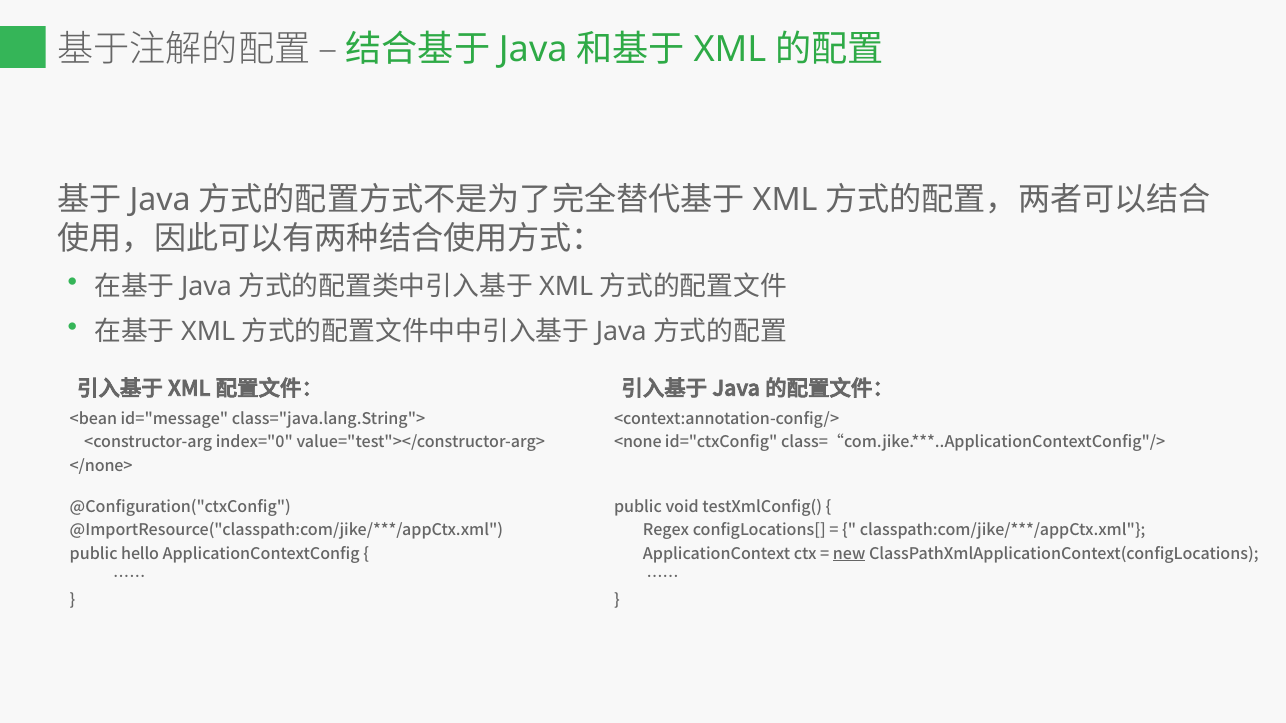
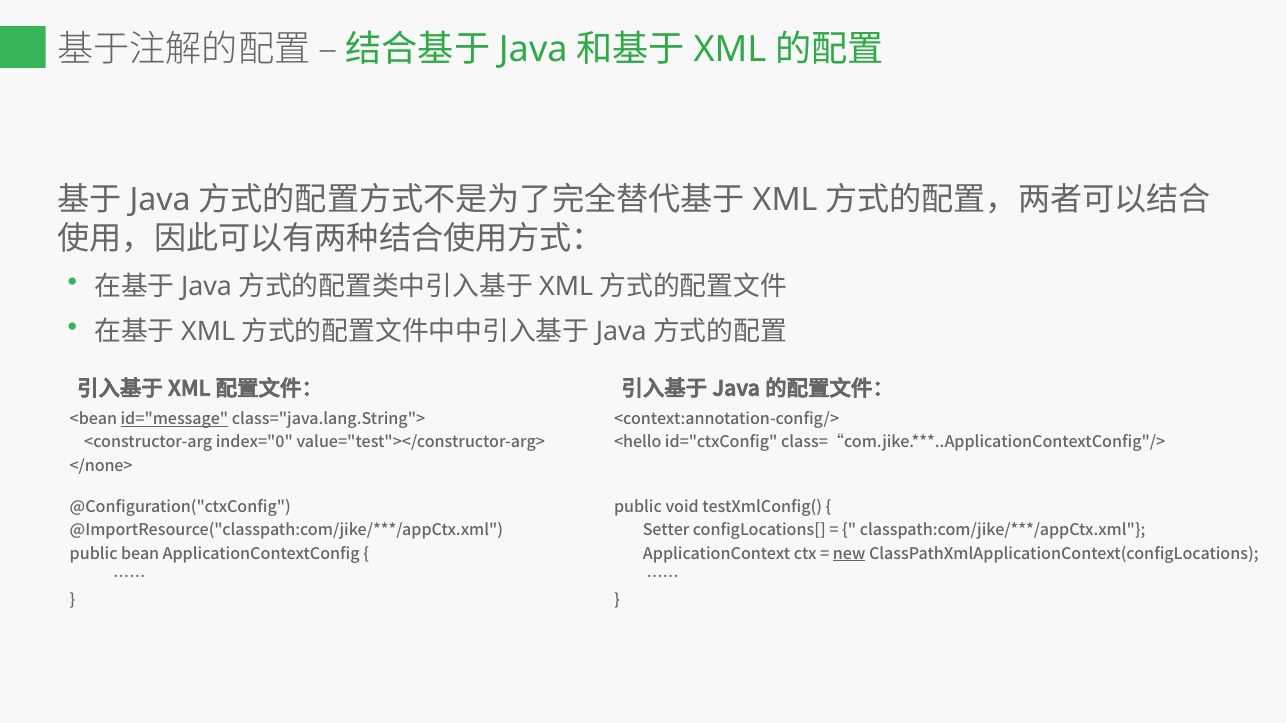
id="message underline: none -> present (174, 420)
<none: <none -> <hello (638, 443)
Regex: Regex -> Setter (666, 531)
hello: hello -> bean (140, 554)
